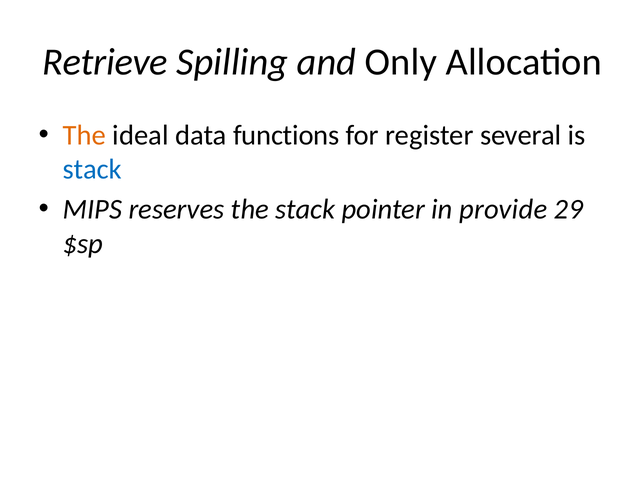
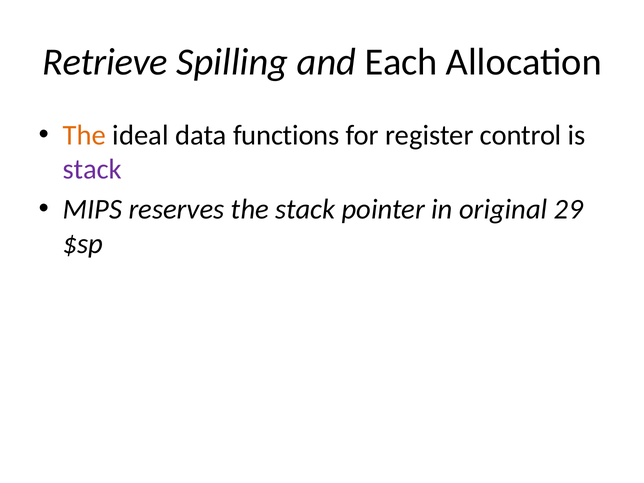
Only: Only -> Each (401, 62)
several: several -> control (521, 135)
stack colour: blue -> purple (92, 169)
provide: provide -> original (503, 210)
